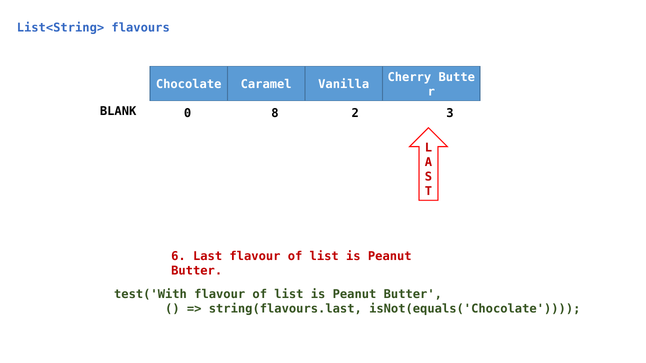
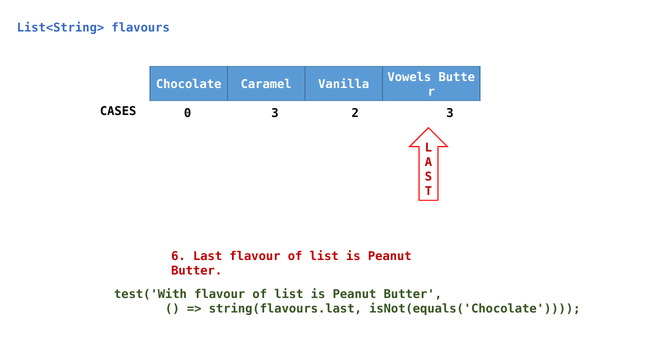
Cherry: Cherry -> Vowels (409, 77)
BLANK: BLANK -> CASES (118, 112)
0 8: 8 -> 3 (275, 113)
